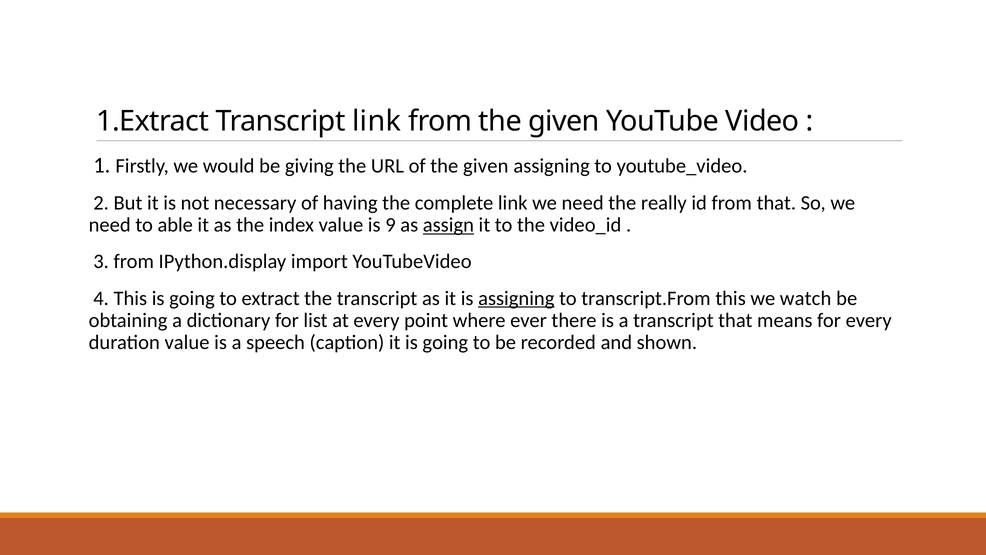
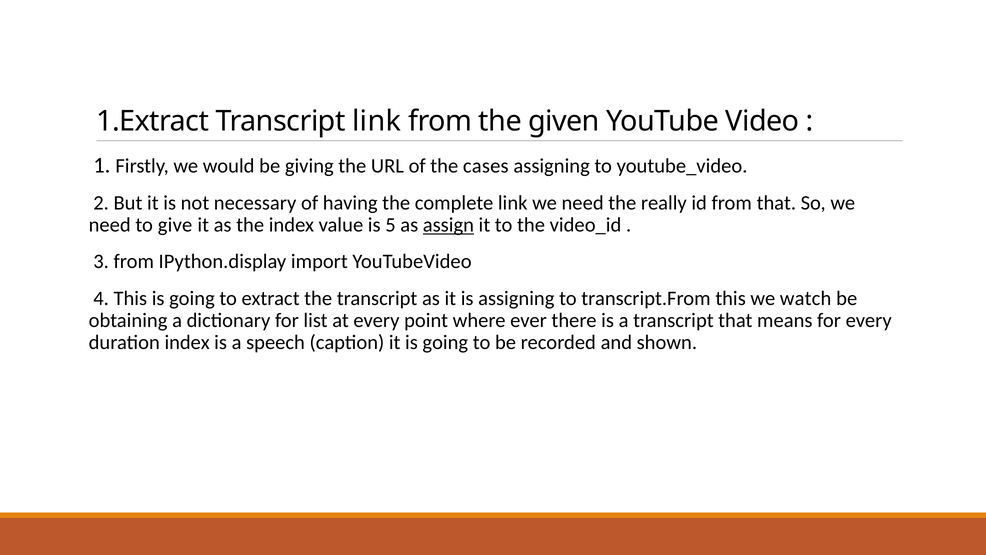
of the given: given -> cases (486, 166)
able: able -> give (175, 225)
9: 9 -> 5 (390, 225)
assigning underline: present -> none (516, 298)
duration value: value -> index (187, 342)
